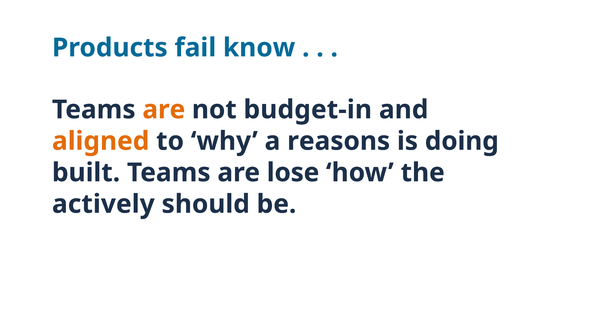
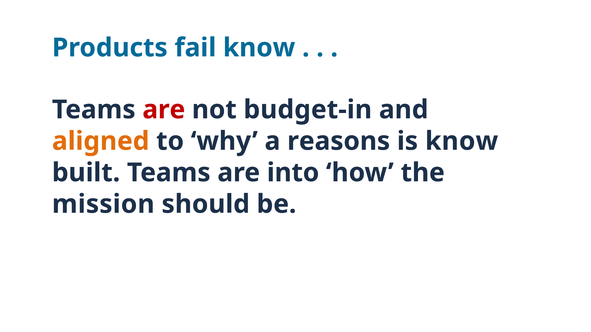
are colour: orange -> red (164, 110)
is doing: doing -> know (462, 141)
lose: lose -> into (293, 173)
actively: actively -> mission (103, 204)
